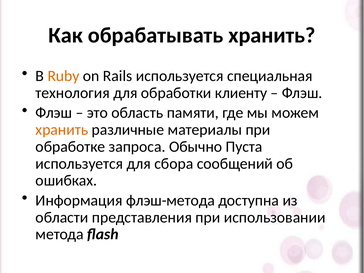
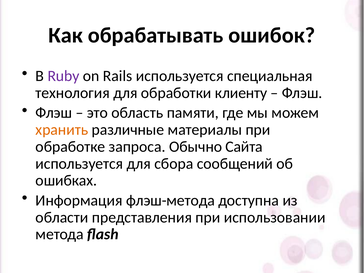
обрабатывать хранить: хранить -> ошибок (272, 35)
Ruby colour: orange -> purple (63, 76)
Пуста: Пуста -> Сайта (244, 147)
